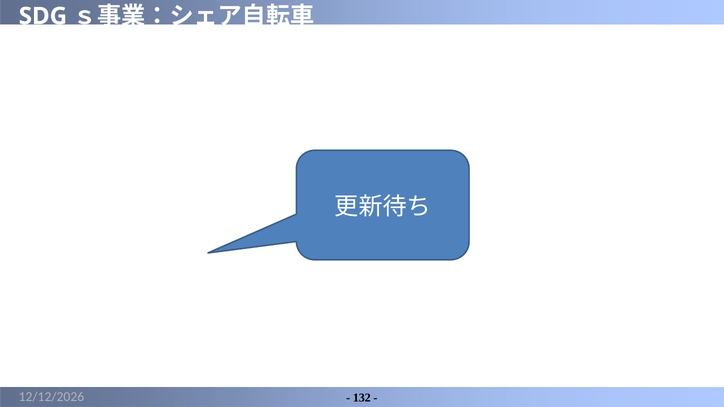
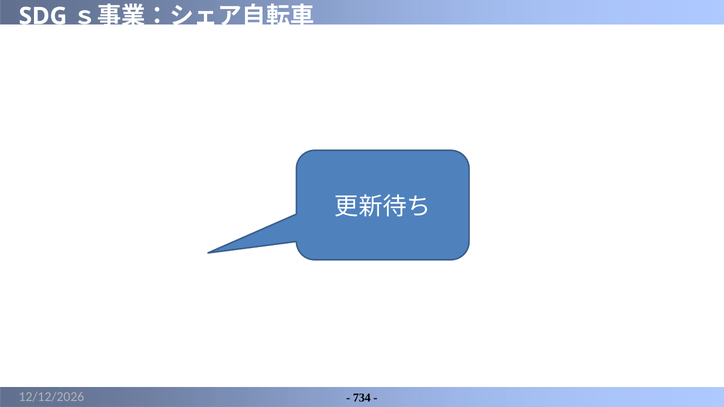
132: 132 -> 734 (362, 398)
